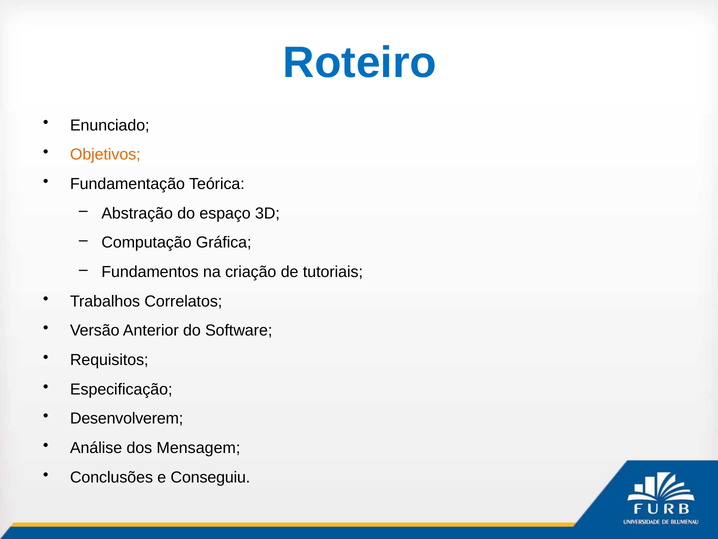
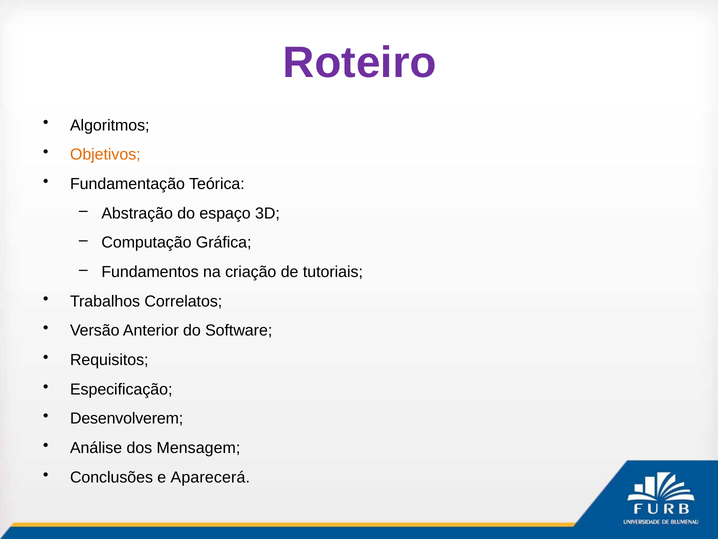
Roteiro colour: blue -> purple (360, 63)
Enunciado: Enunciado -> Algoritmos (110, 125)
Conseguiu: Conseguiu -> Aparecerá (210, 477)
